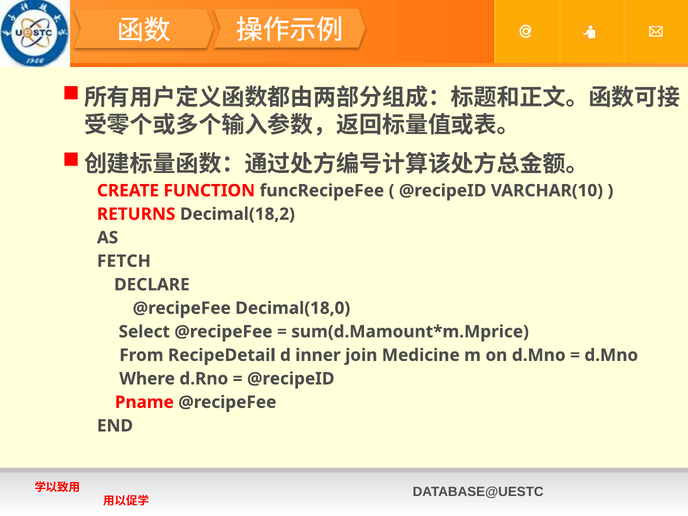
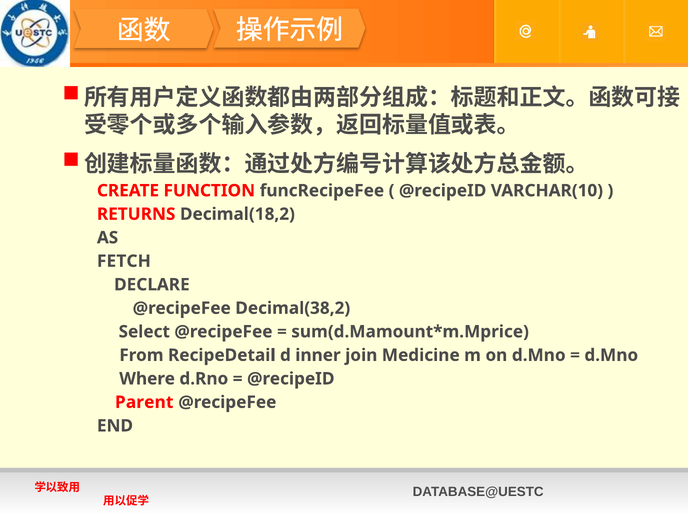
Decimal(18,0: Decimal(18,0 -> Decimal(38,2 (293, 308)
Pname: Pname -> Parent (144, 402)
